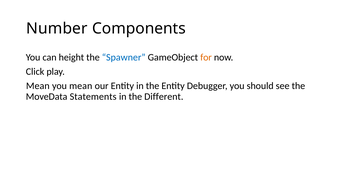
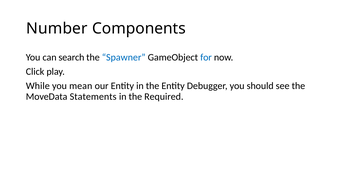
height: height -> search (71, 57)
for colour: orange -> blue (206, 57)
Mean: Mean -> While (38, 86)
Different: Different -> Required (164, 96)
